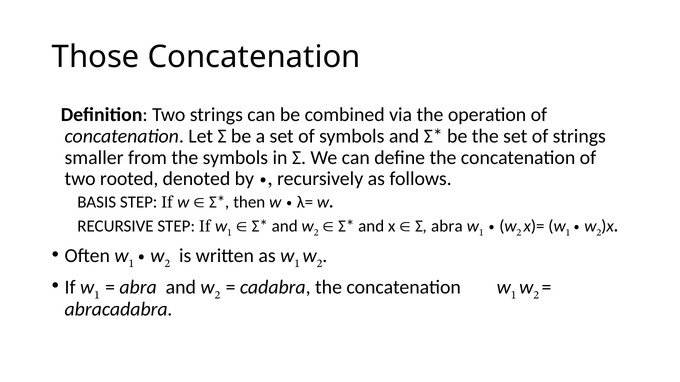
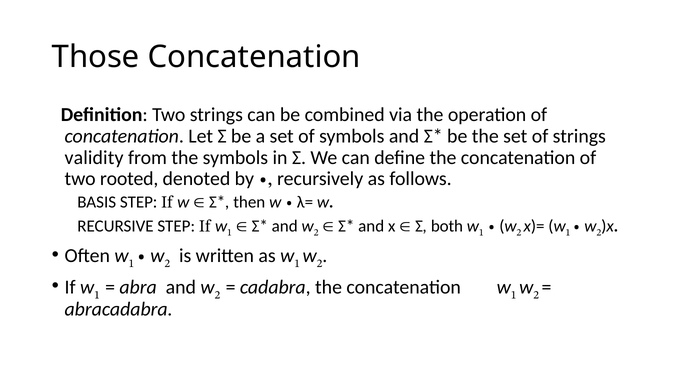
smaller: smaller -> validity (94, 158)
Σ abra: abra -> both (447, 226)
